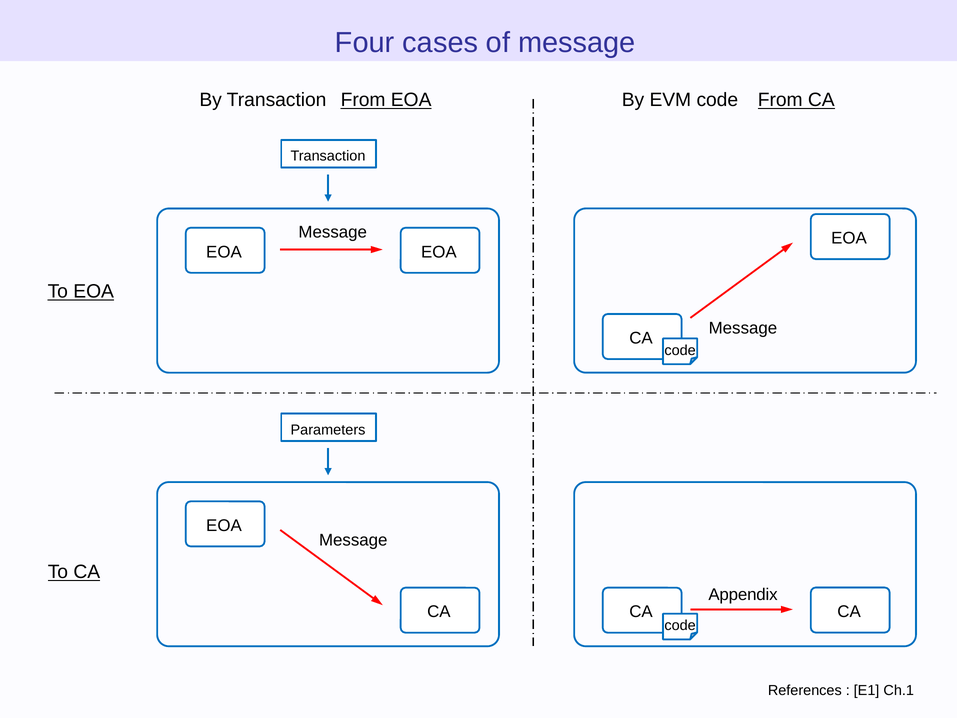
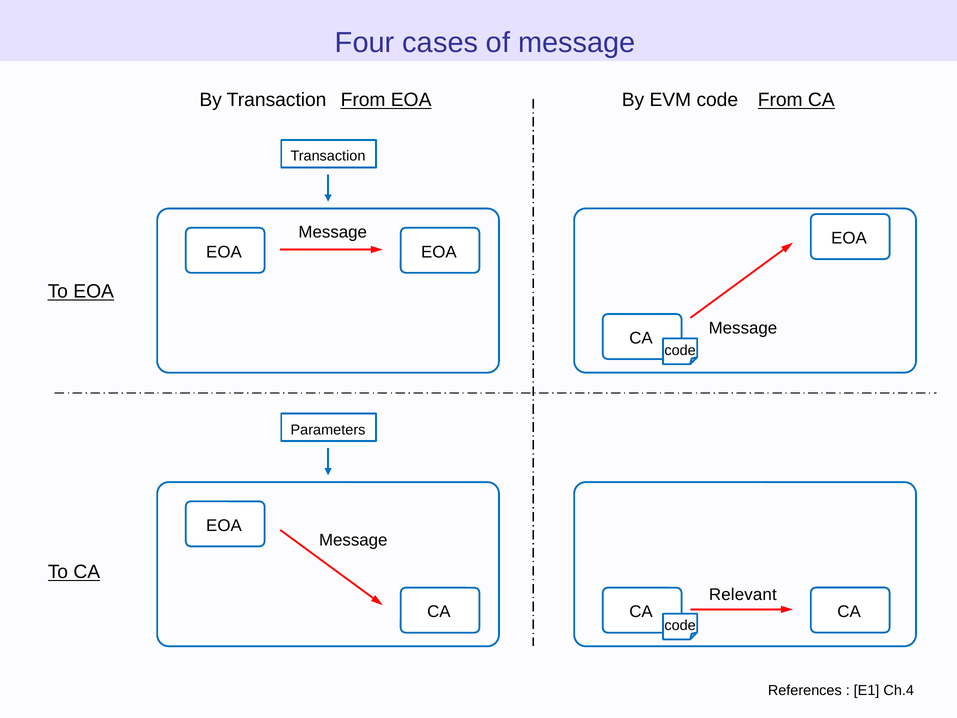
Appendix: Appendix -> Relevant (743, 595)
Ch.1: Ch.1 -> Ch.4 (899, 690)
